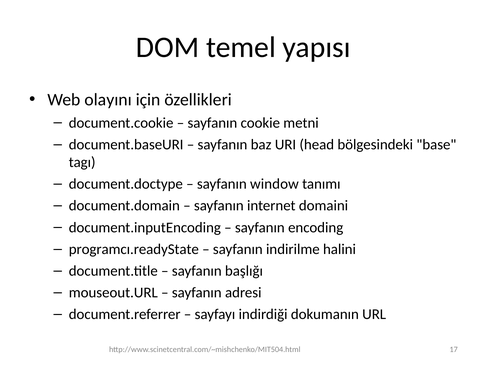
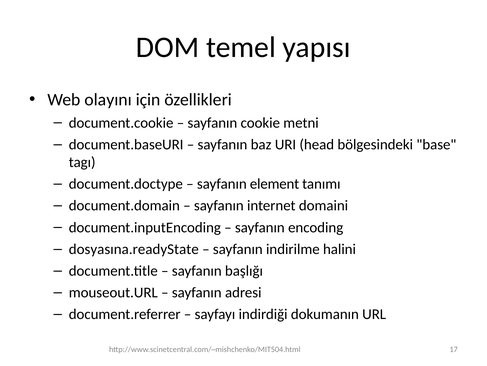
window: window -> element (275, 184)
programcı.readyState: programcı.readyState -> dosyasına.readyState (134, 249)
